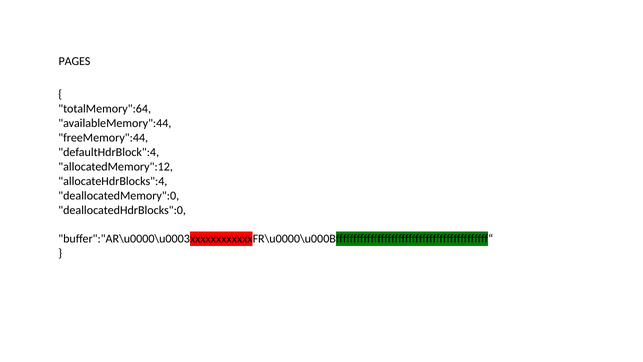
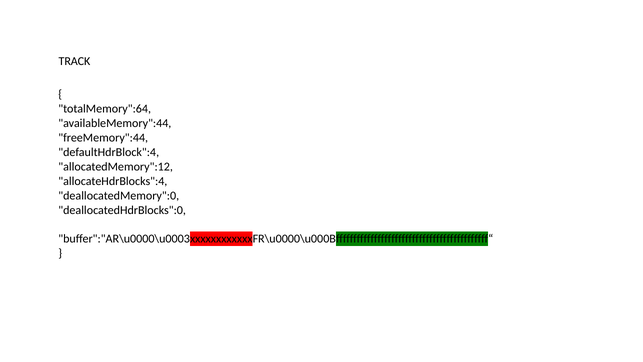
PAGES: PAGES -> TRACK (74, 61)
